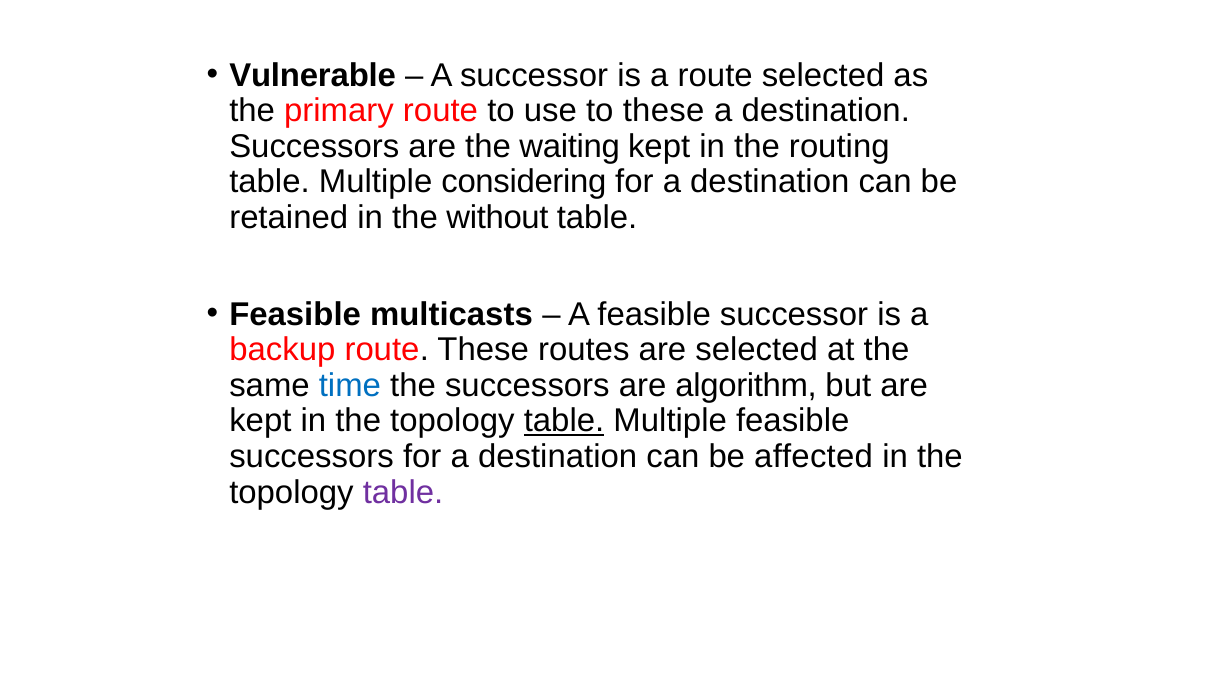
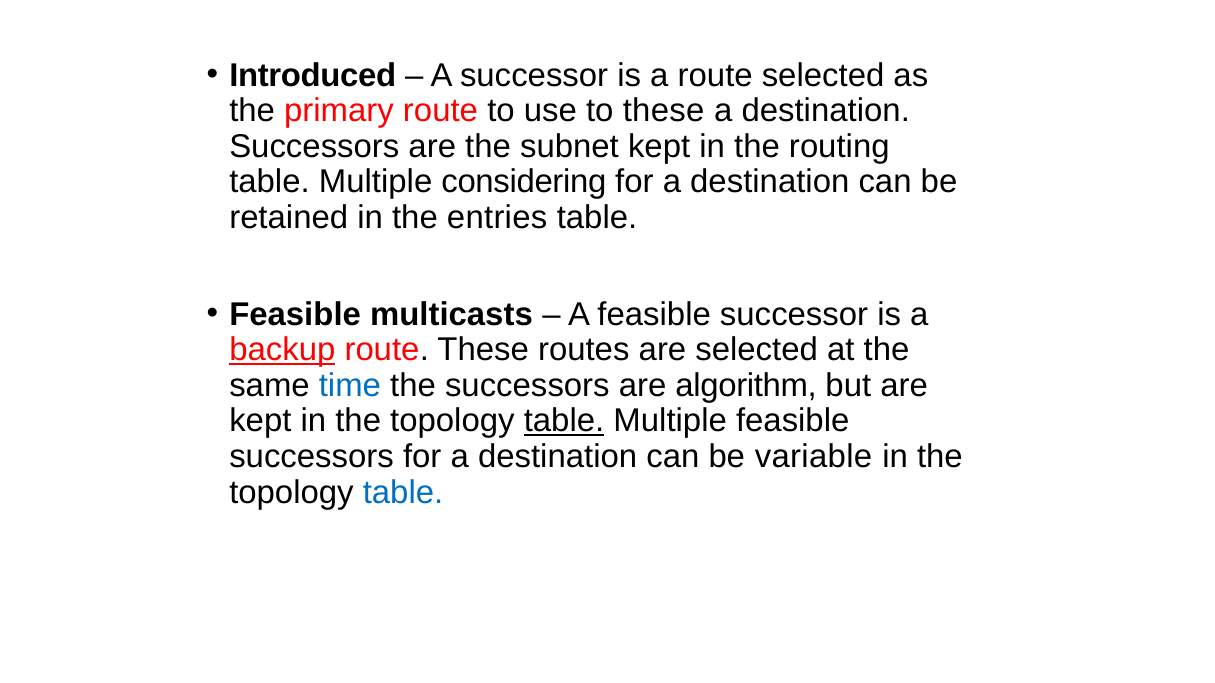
Vulnerable: Vulnerable -> Introduced (313, 75)
waiting: waiting -> subnet (569, 147)
without: without -> entries (497, 218)
backup underline: none -> present (282, 350)
affected: affected -> variable (814, 457)
table colour: purple -> blue (403, 493)
